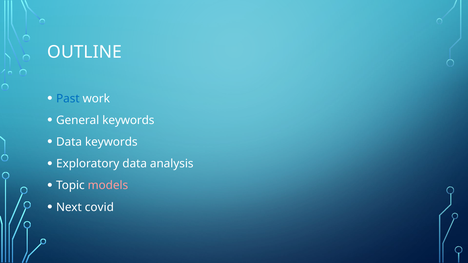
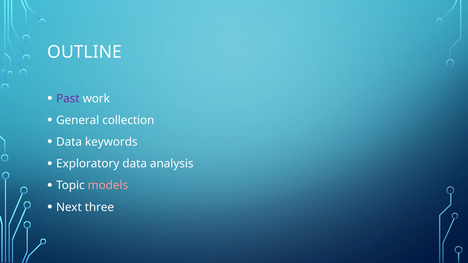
Past colour: blue -> purple (68, 99)
General keywords: keywords -> collection (128, 120)
covid: covid -> three (99, 207)
